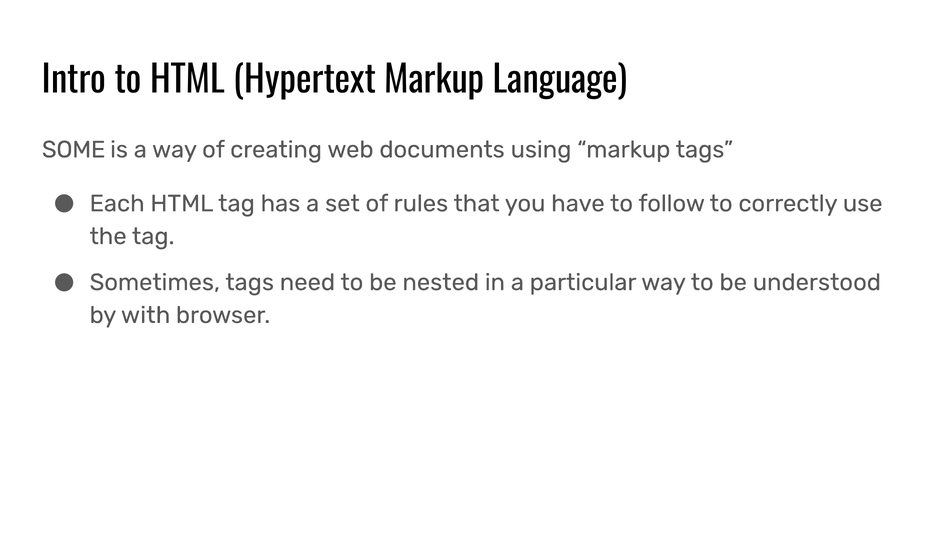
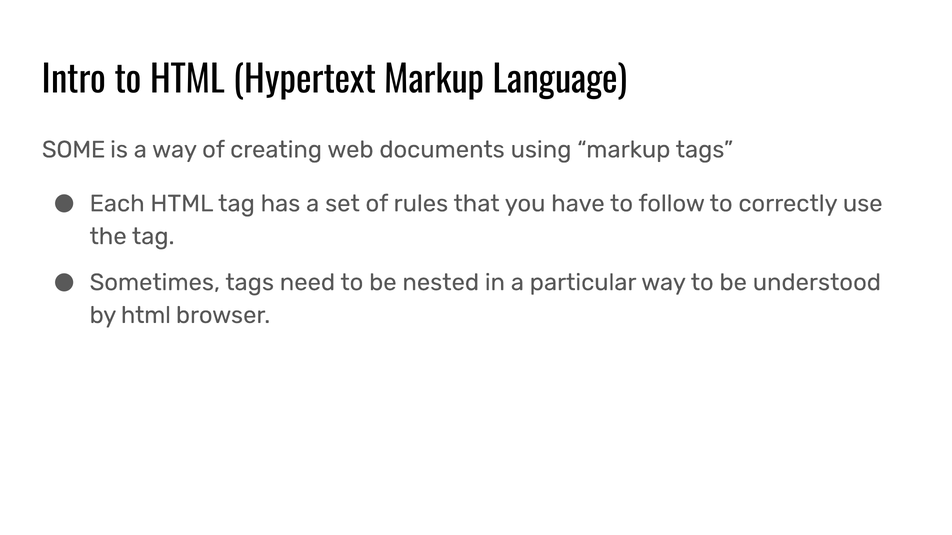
by with: with -> html (146, 315)
